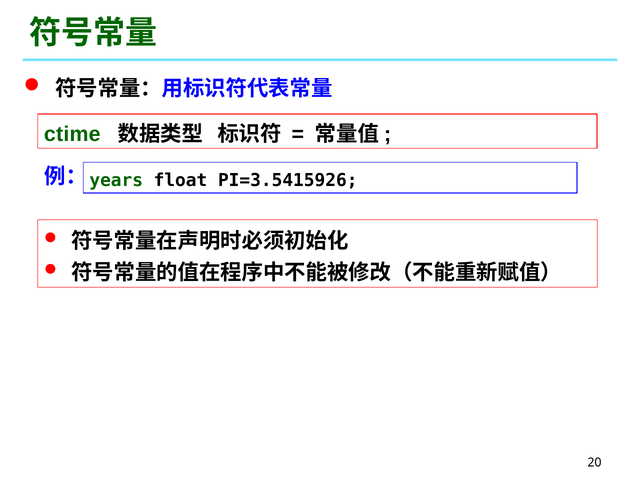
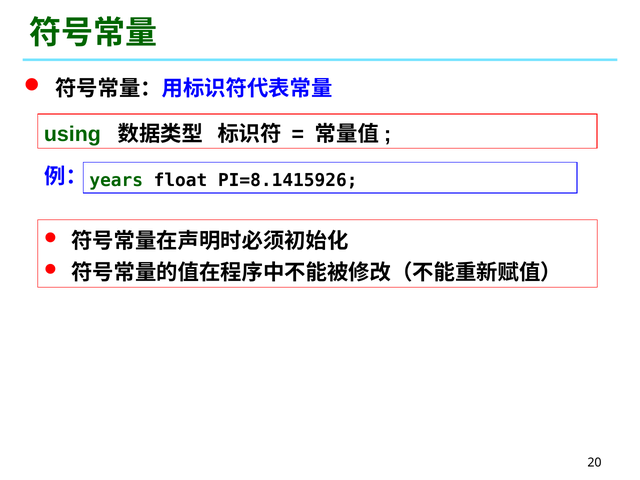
ctime: ctime -> using (72, 134)
PI=3.5415926: PI=3.5415926 -> PI=8.1415926 (288, 180)
